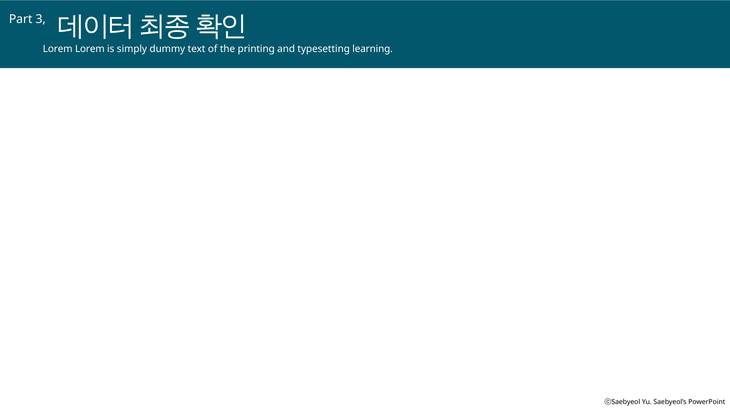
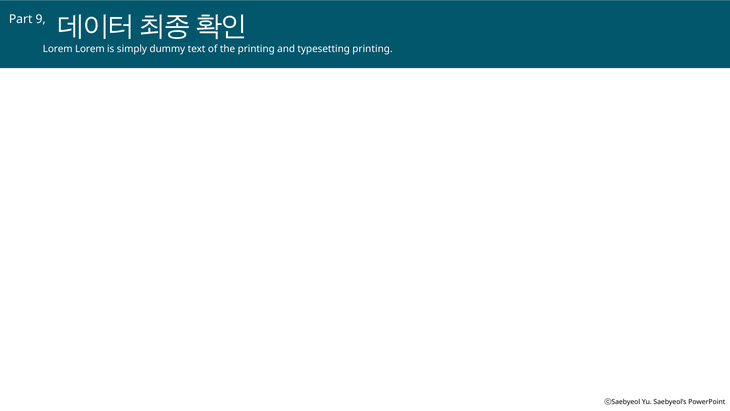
3: 3 -> 9 (41, 19)
typesetting learning: learning -> printing (372, 49)
